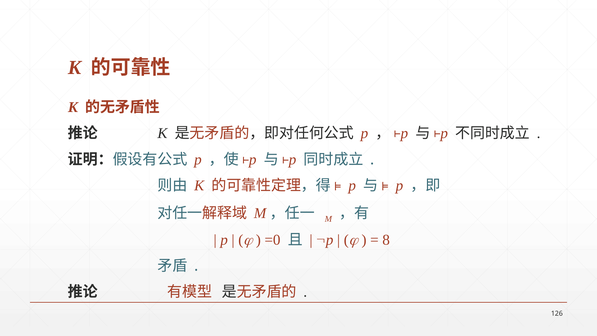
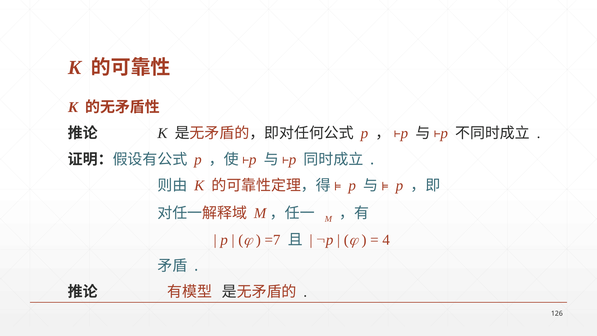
=0: =0 -> =7 (272, 240)
8: 8 -> 4 (386, 240)
